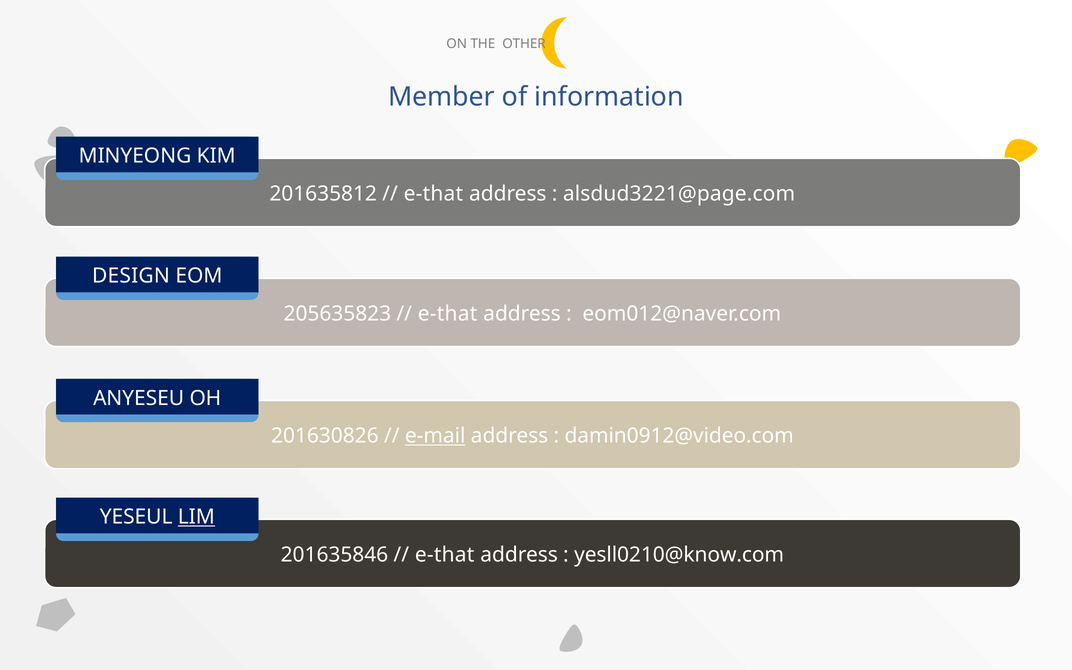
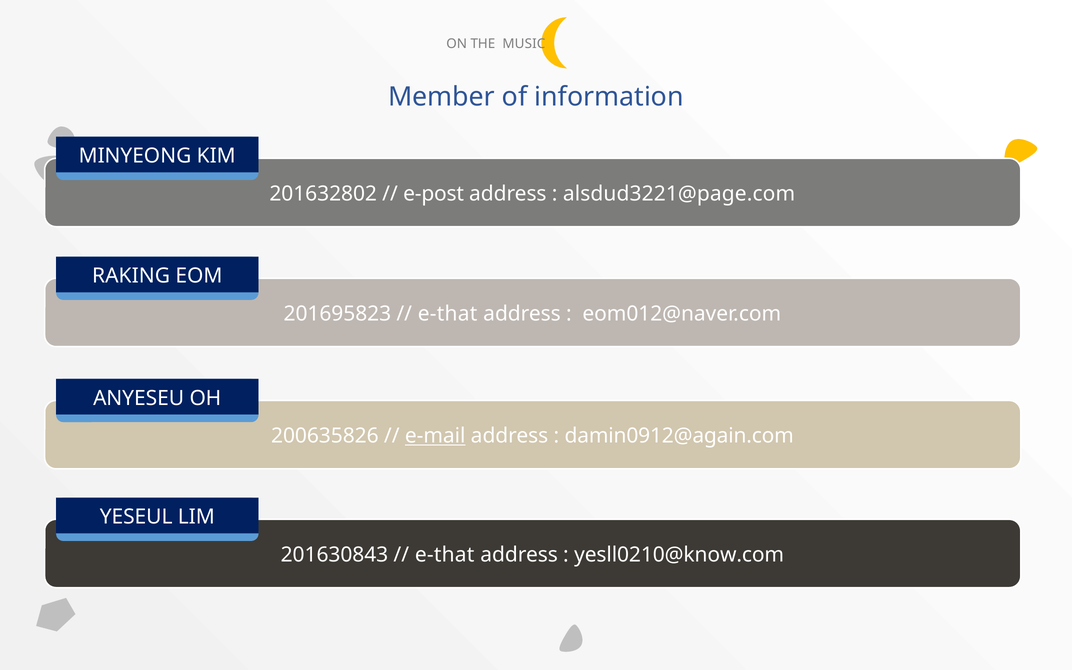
OTHER: OTHER -> MUSIC (524, 44)
201635812: 201635812 -> 201632802 (323, 194)
e-that: e-that -> e-post (434, 194)
DESIGN: DESIGN -> RAKING (131, 276)
205635823: 205635823 -> 201695823 (337, 314)
201630826: 201630826 -> 200635826 (325, 436)
damin0912@video.com: damin0912@video.com -> damin0912@again.com (679, 436)
LIM underline: present -> none (196, 517)
201635846: 201635846 -> 201630843 (334, 555)
